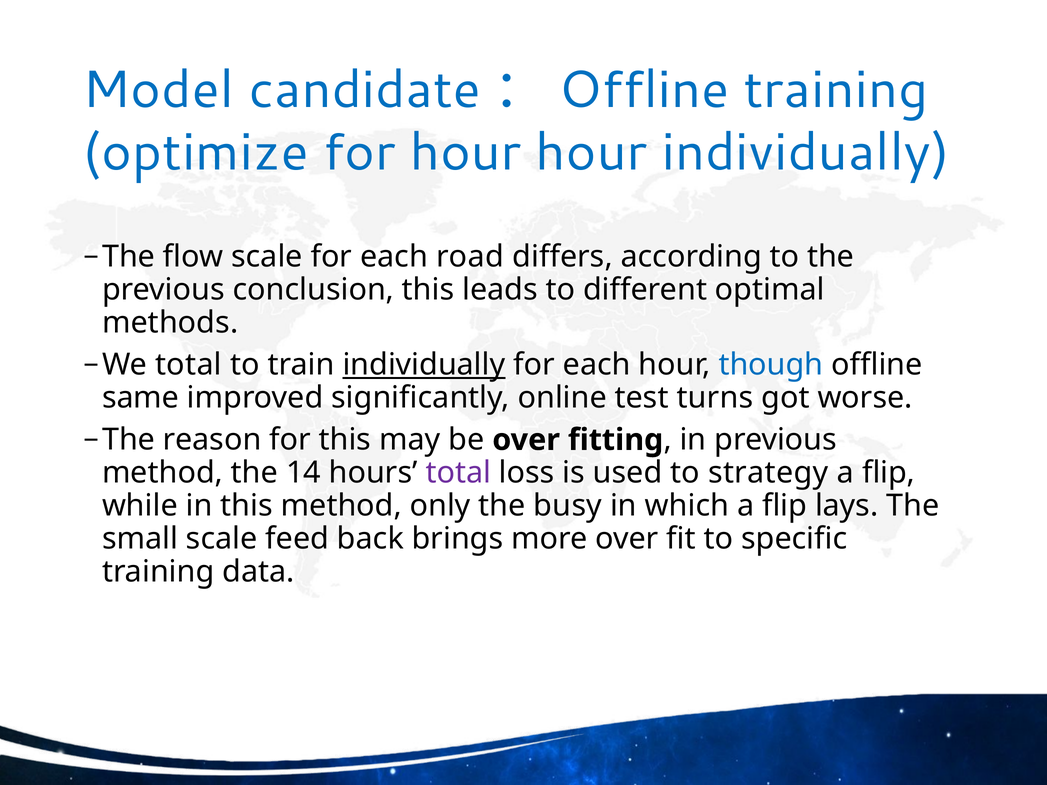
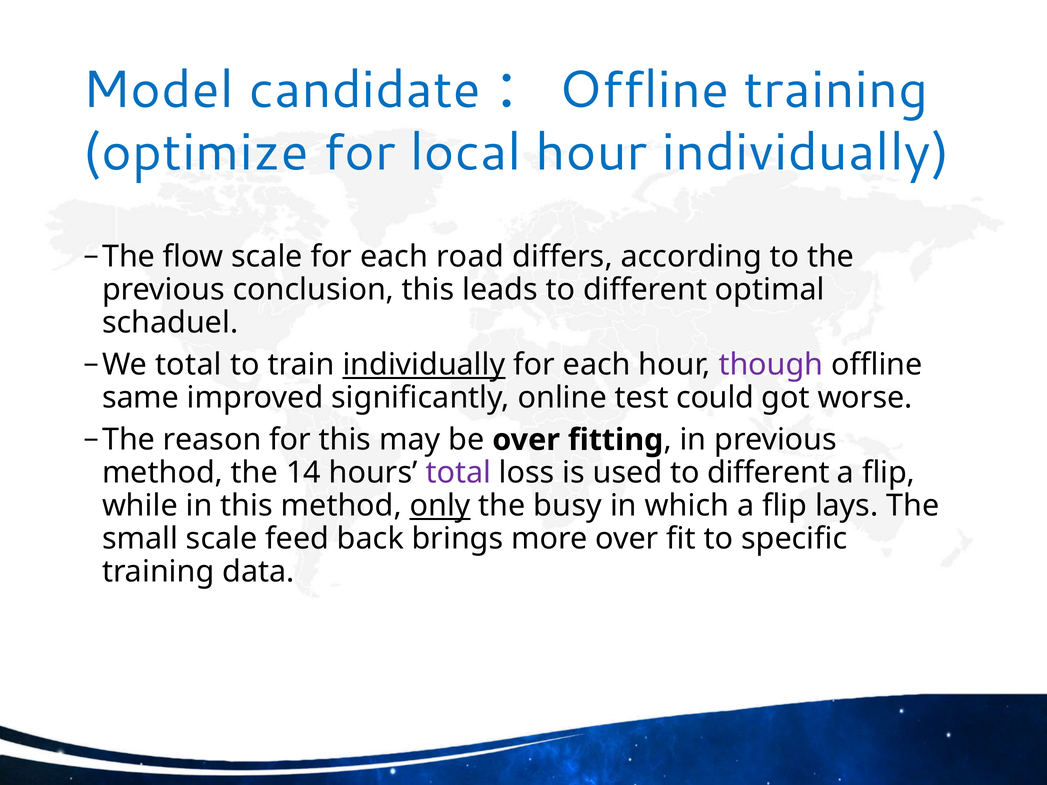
for hour: hour -> local (466, 153)
methods: methods -> schaduel (170, 323)
though colour: blue -> purple (771, 365)
turns: turns -> could (715, 398)
used to strategy: strategy -> different (769, 473)
only underline: none -> present (440, 506)
